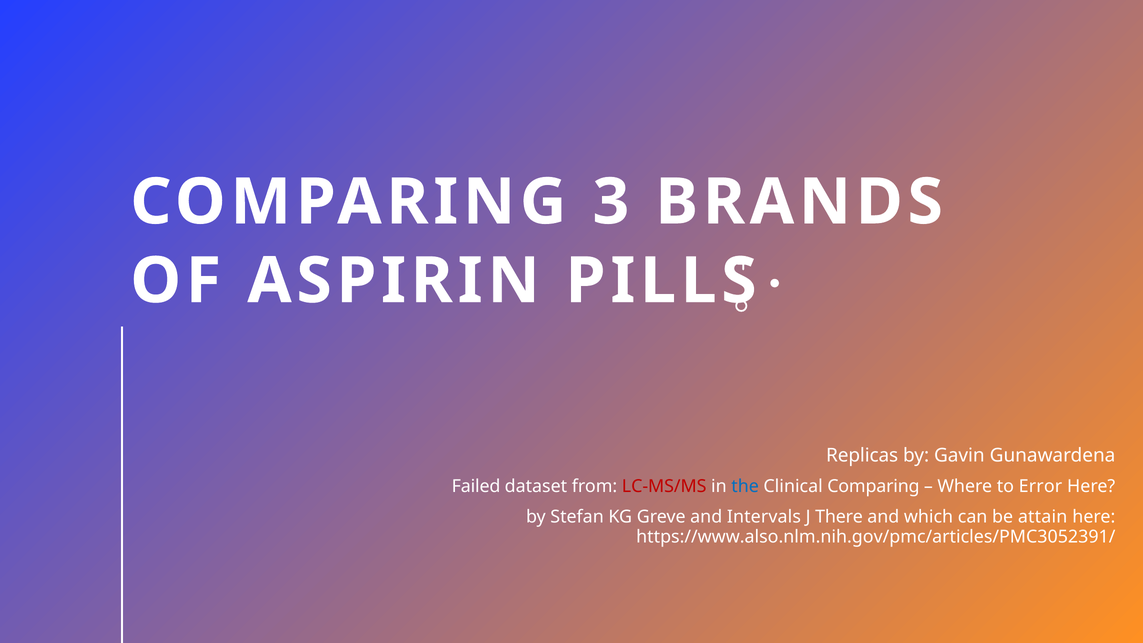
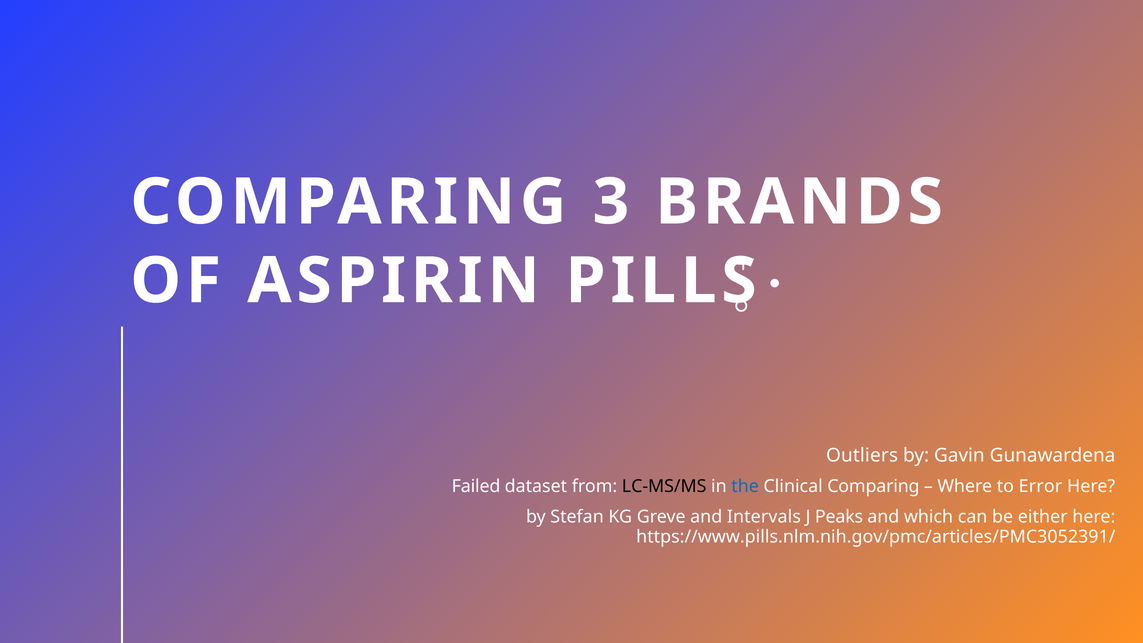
Replicas: Replicas -> Outliers (862, 455)
LC-MS/MS colour: red -> black (664, 486)
There: There -> Peaks (839, 517)
attain: attain -> either (1043, 517)
https://www.also.nlm.nih.gov/pmc/articles/PMC3052391/: https://www.also.nlm.nih.gov/pmc/articles/PMC3052391/ -> https://www.pills.nlm.nih.gov/pmc/articles/PMC3052391/ (876, 537)
